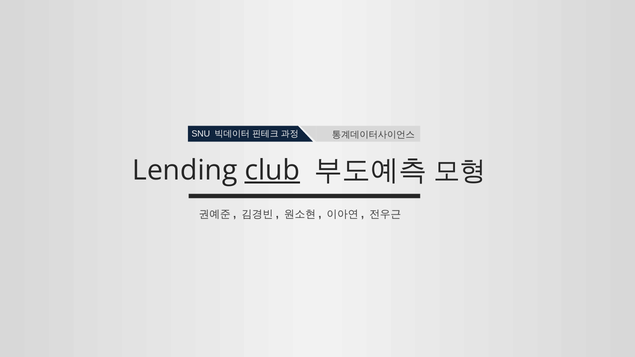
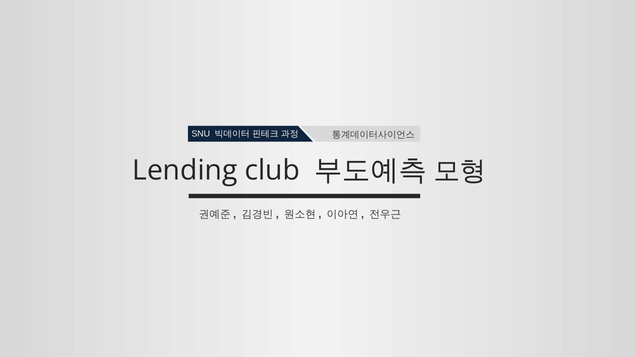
club underline: present -> none (272, 170)
